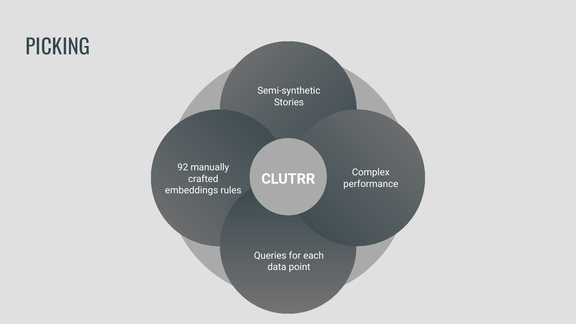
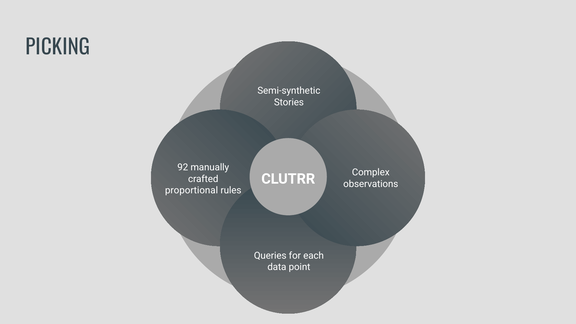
performance: performance -> observations (371, 184)
embeddings: embeddings -> proportional (192, 190)
